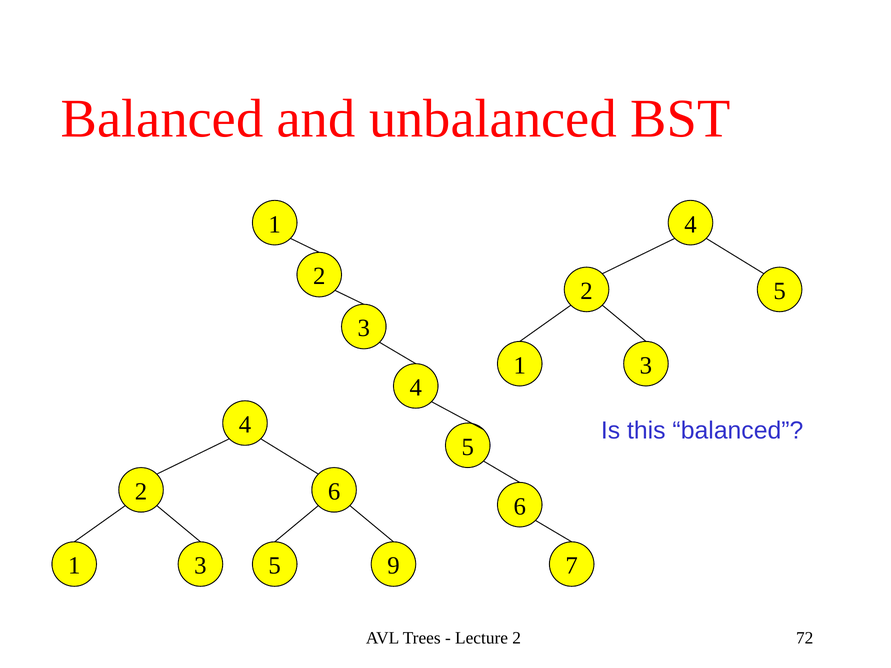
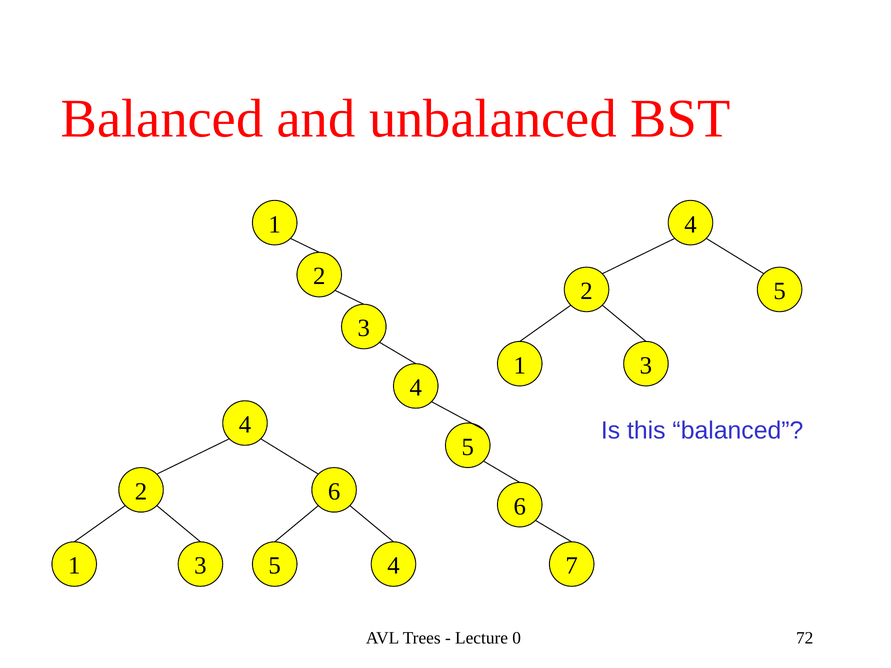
5 9: 9 -> 4 (393, 566)
Lecture 2: 2 -> 0 (517, 638)
